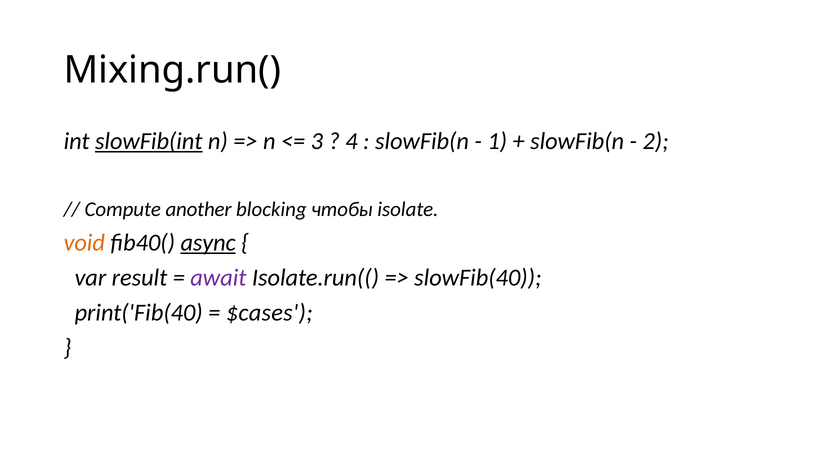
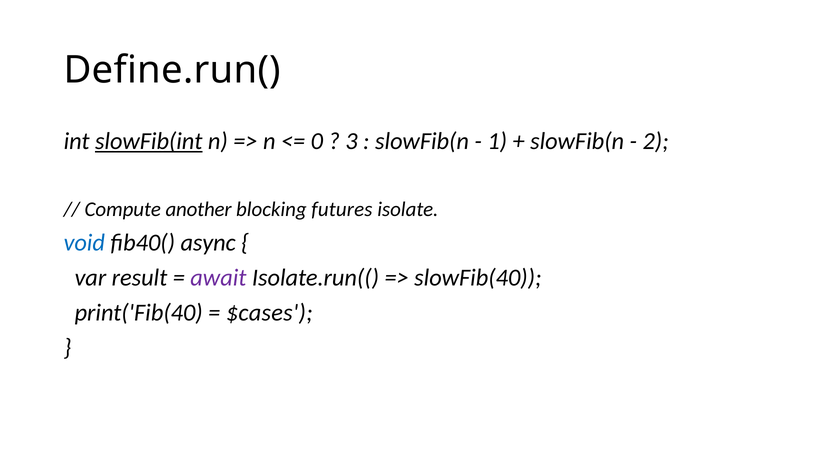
Mixing.run(: Mixing.run( -> Define.run( (172, 70)
3: 3 -> 0 (317, 141)
4: 4 -> 3 (351, 141)
чтобы: чтобы -> futures (342, 209)
void colour: orange -> blue (84, 242)
async underline: present -> none (208, 242)
